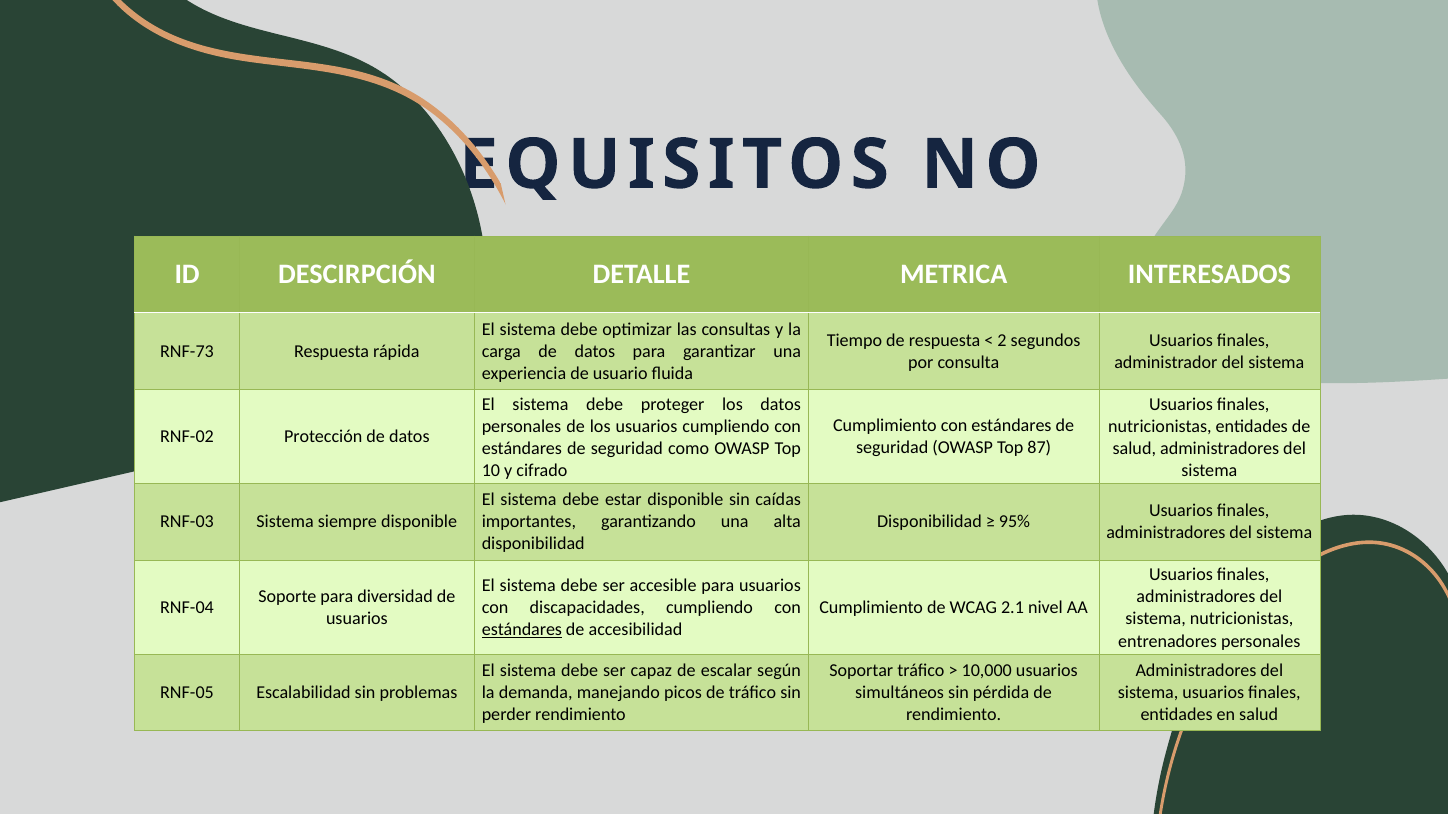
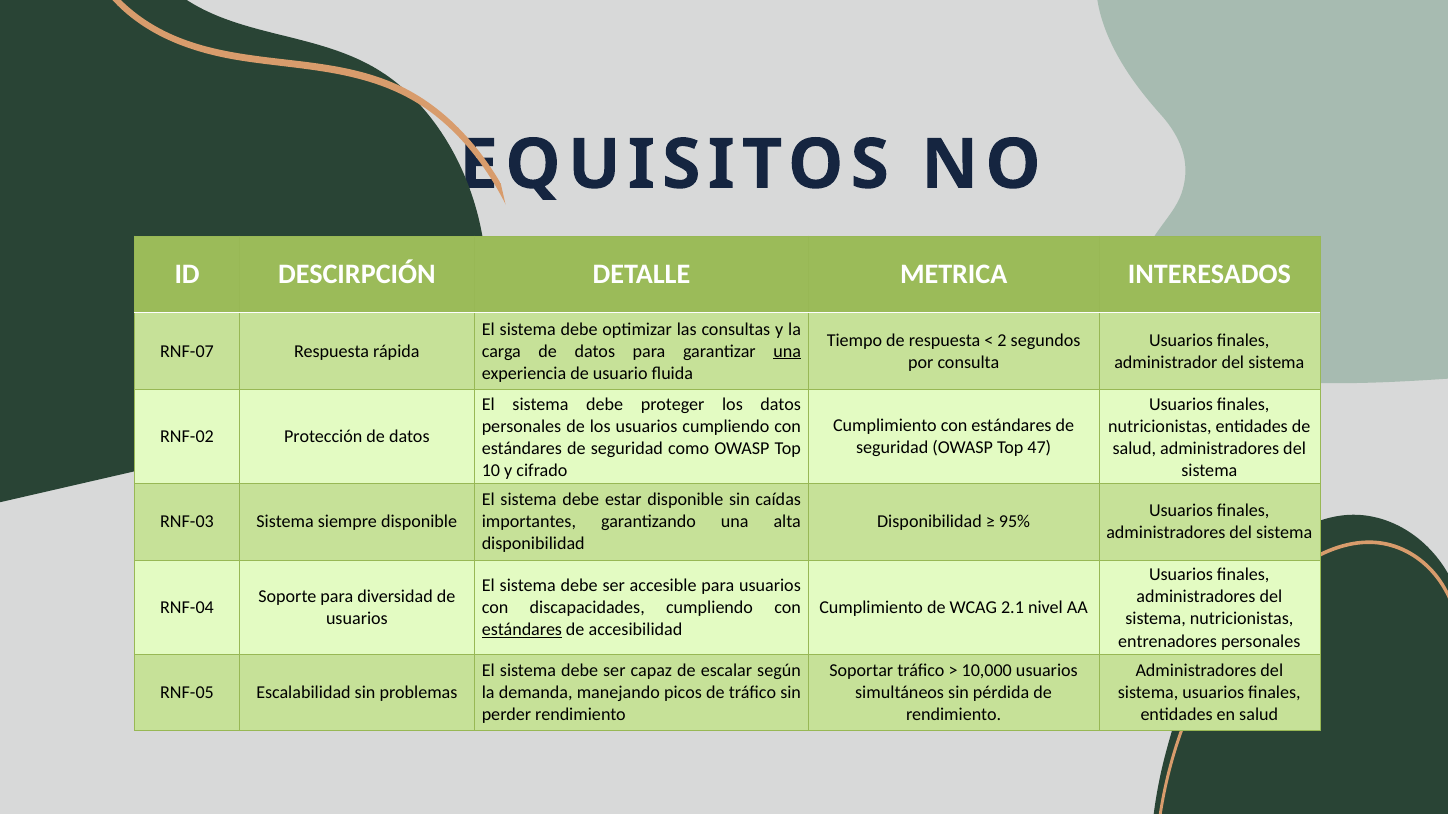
RNF-73: RNF-73 -> RNF-07 (187, 351)
una underline: none -> present (787, 351)
87: 87 -> 47 (1039, 448)
